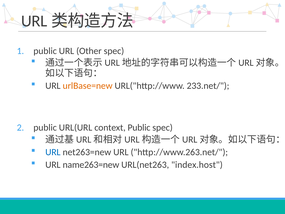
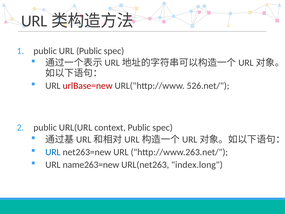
URL Other: Other -> Public (89, 51)
urlBase=new colour: orange -> red (88, 86)
233.net/: 233.net/ -> 526.net/ (208, 86)
index.host: index.host -> index.long (197, 165)
